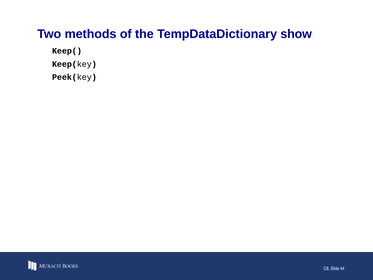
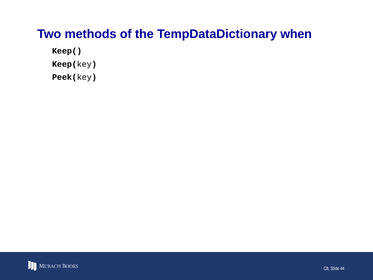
show: show -> when (296, 34)
